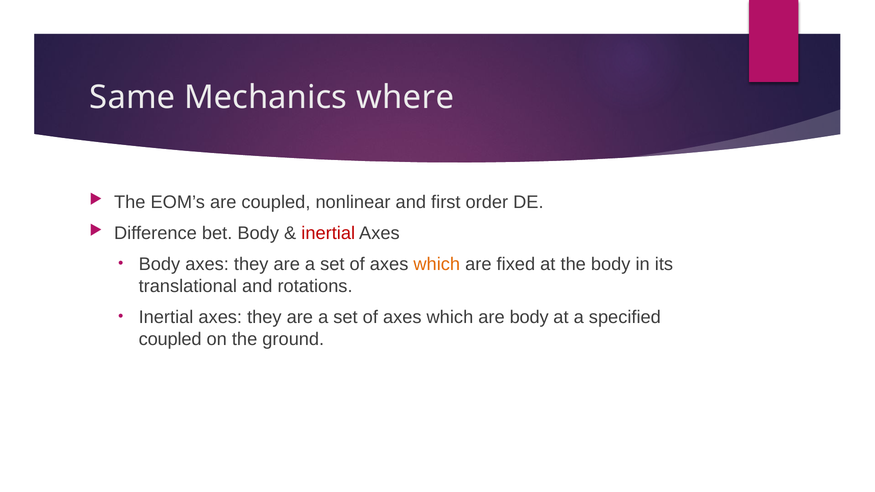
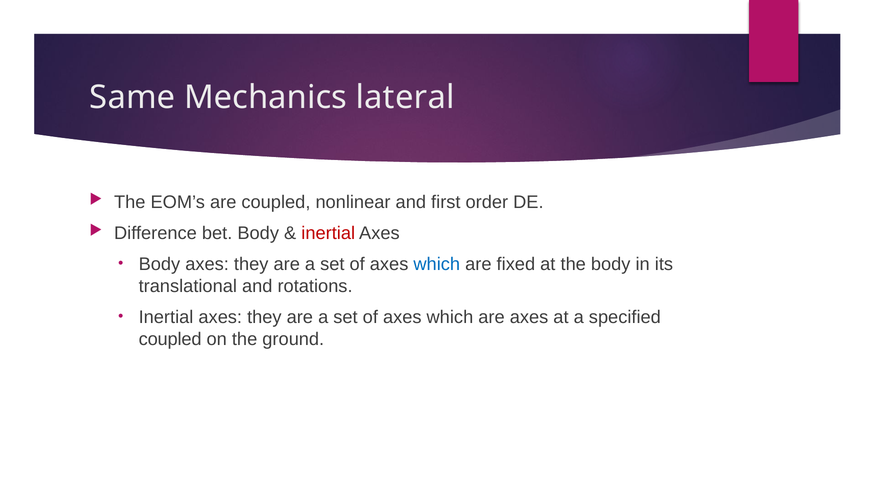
where: where -> lateral (405, 98)
which colour: orange -> blue (437, 264)
are body: body -> axes (529, 317)
